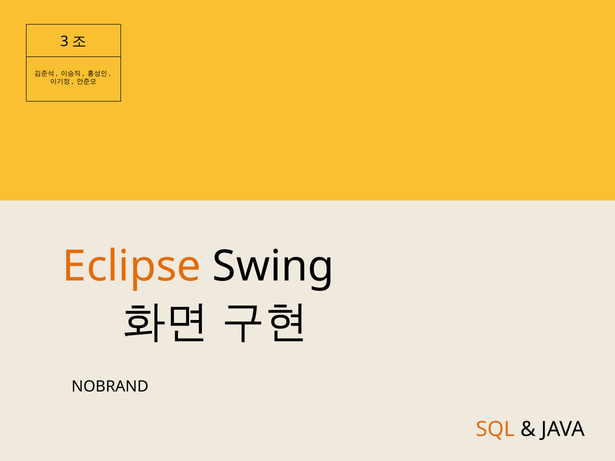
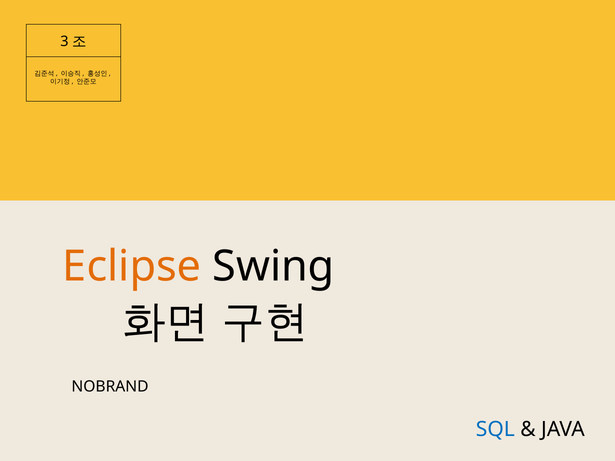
SQL colour: orange -> blue (495, 430)
